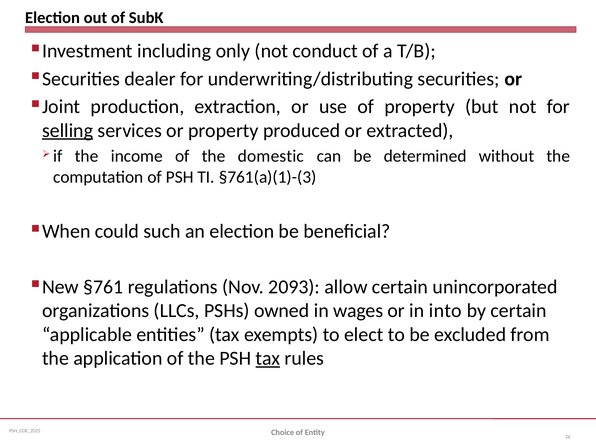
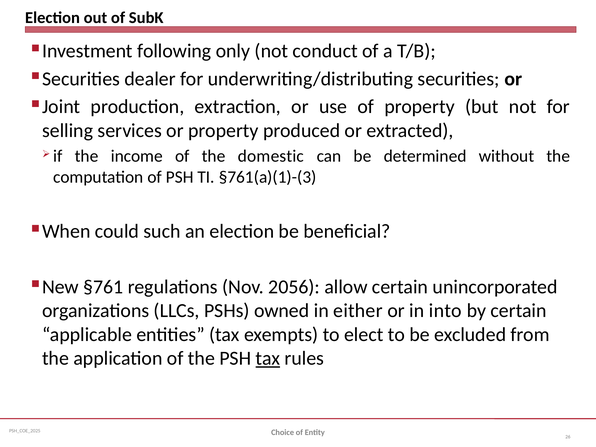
including: including -> following (174, 51)
selling underline: present -> none (68, 130)
2093: 2093 -> 2056 (294, 287)
wages: wages -> either (358, 311)
